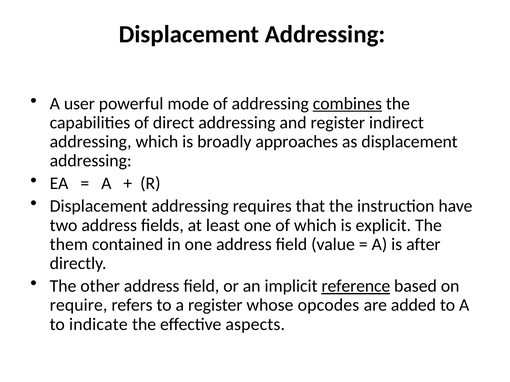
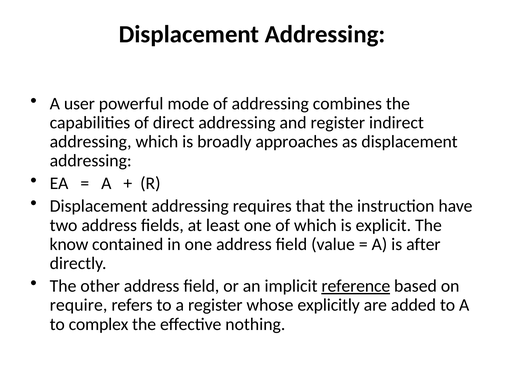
combines underline: present -> none (347, 104)
them: them -> know (69, 245)
opcodes: opcodes -> explicitly (329, 306)
indicate: indicate -> complex (99, 325)
aspects: aspects -> nothing (255, 325)
